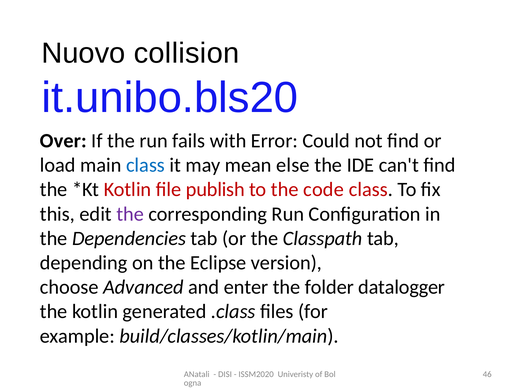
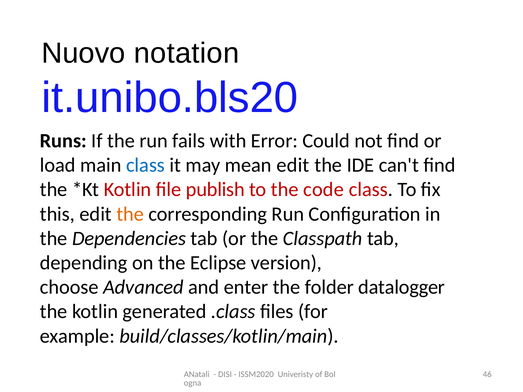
collision: collision -> notation (186, 53)
Over: Over -> Runs (63, 141)
mean else: else -> edit (293, 165)
the colour: purple -> orange (130, 214)
